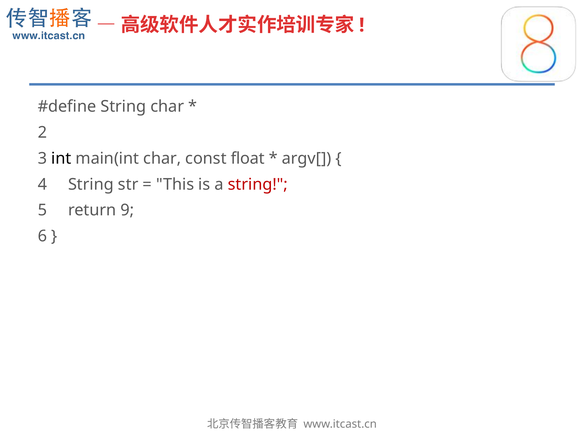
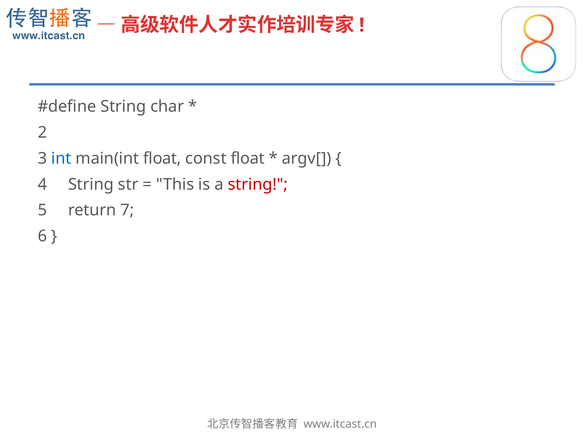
int colour: black -> blue (61, 158)
main(int char: char -> float (162, 158)
9: 9 -> 7 (127, 210)
